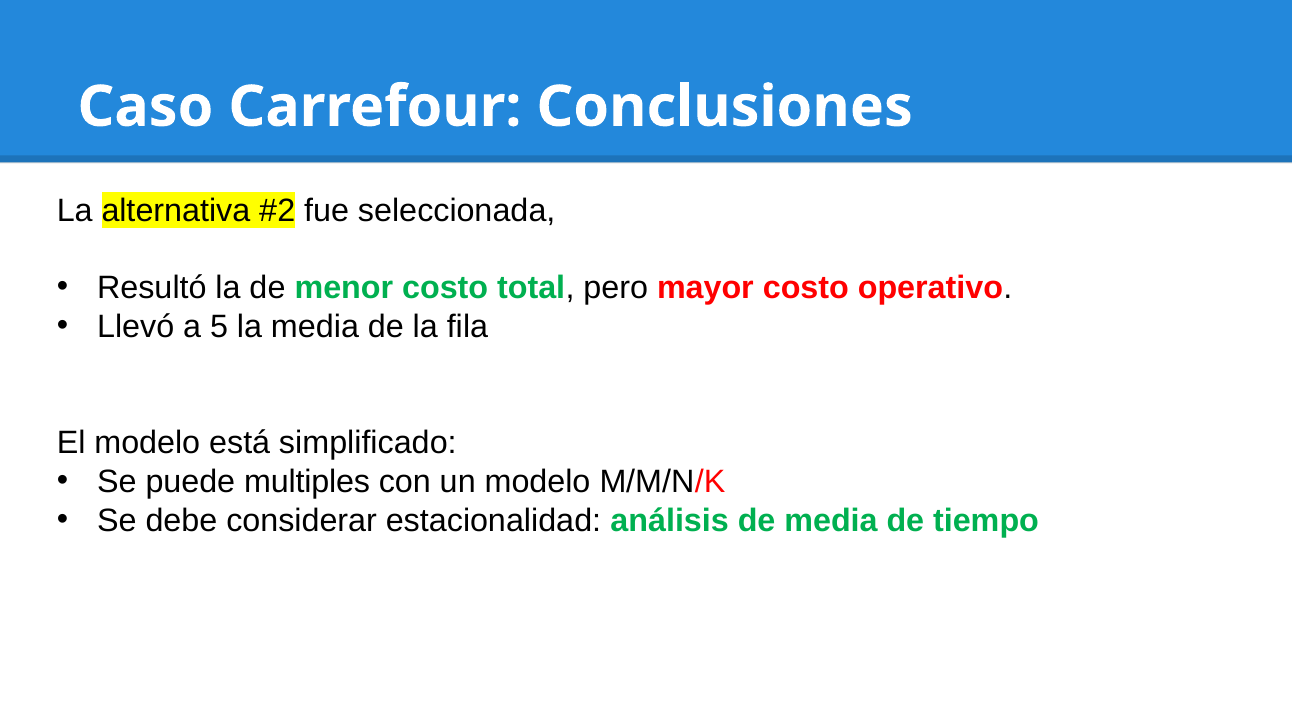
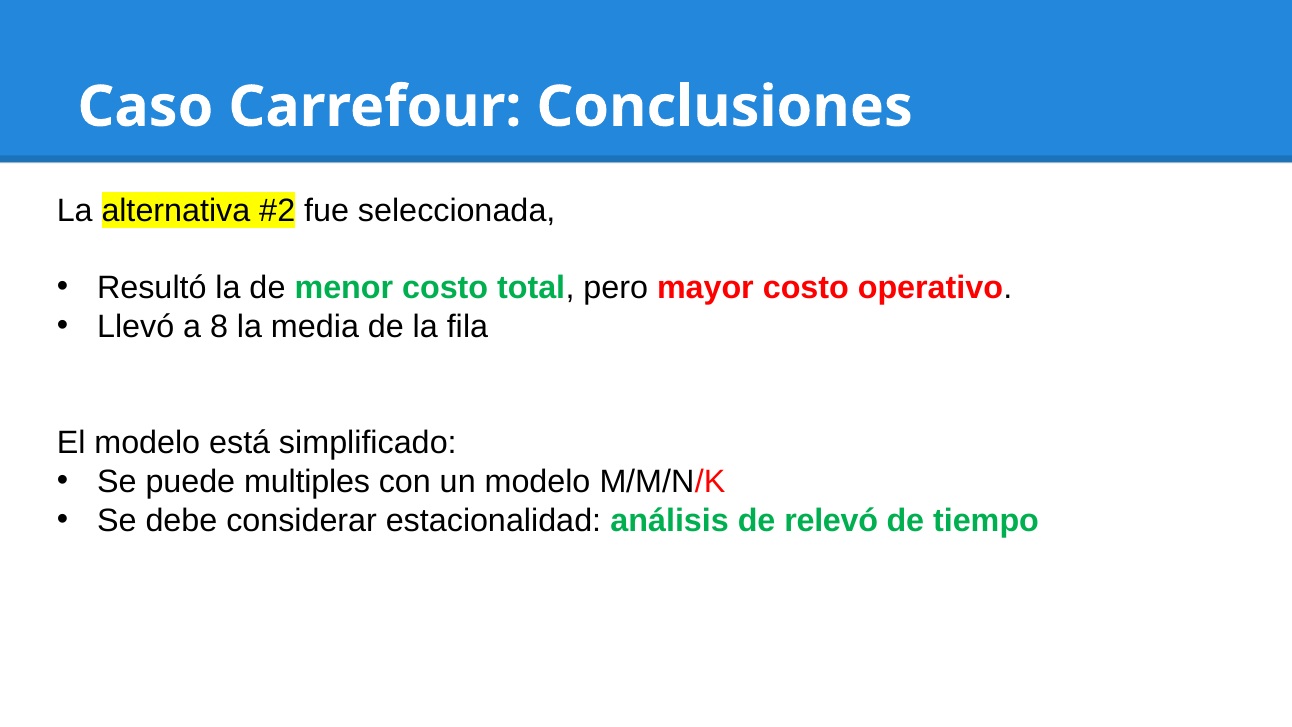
5: 5 -> 8 (219, 327)
de media: media -> relevó (831, 520)
